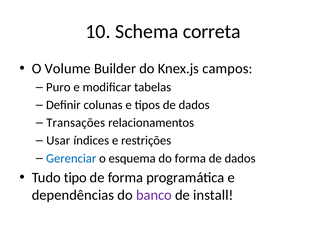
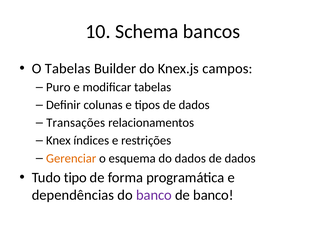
correta: correta -> bancos (212, 32)
O Volume: Volume -> Tabelas (68, 68)
Usar: Usar -> Knex (58, 140)
Gerenciar colour: blue -> orange (71, 158)
do forma: forma -> dados (190, 158)
de install: install -> banco (213, 195)
